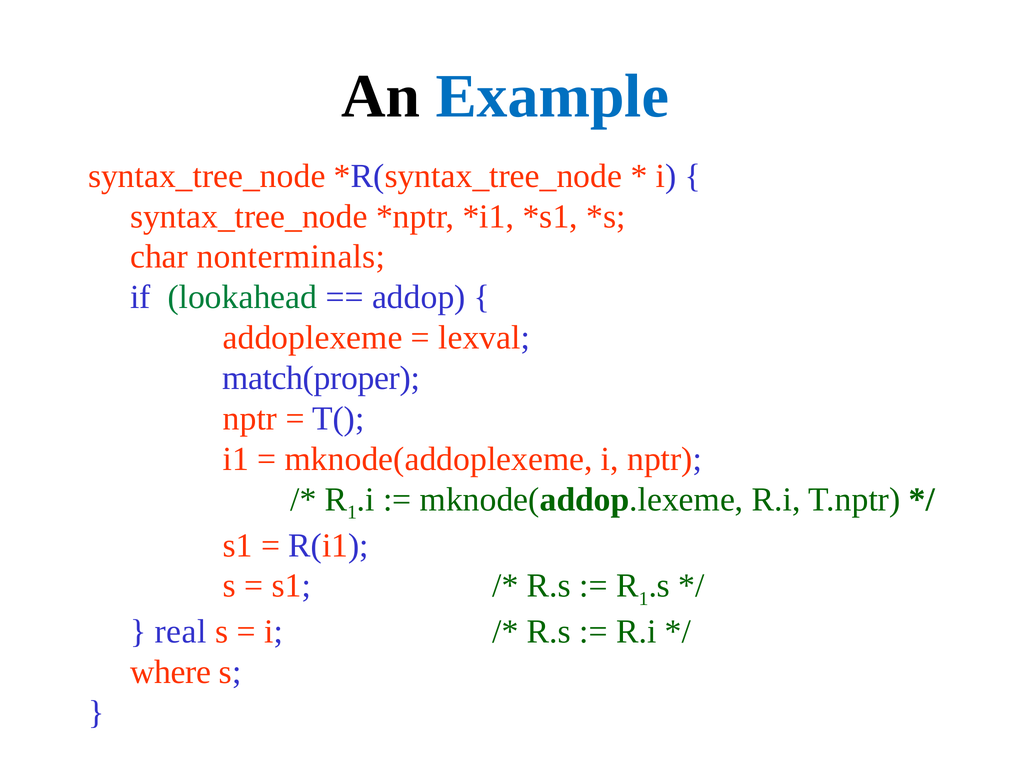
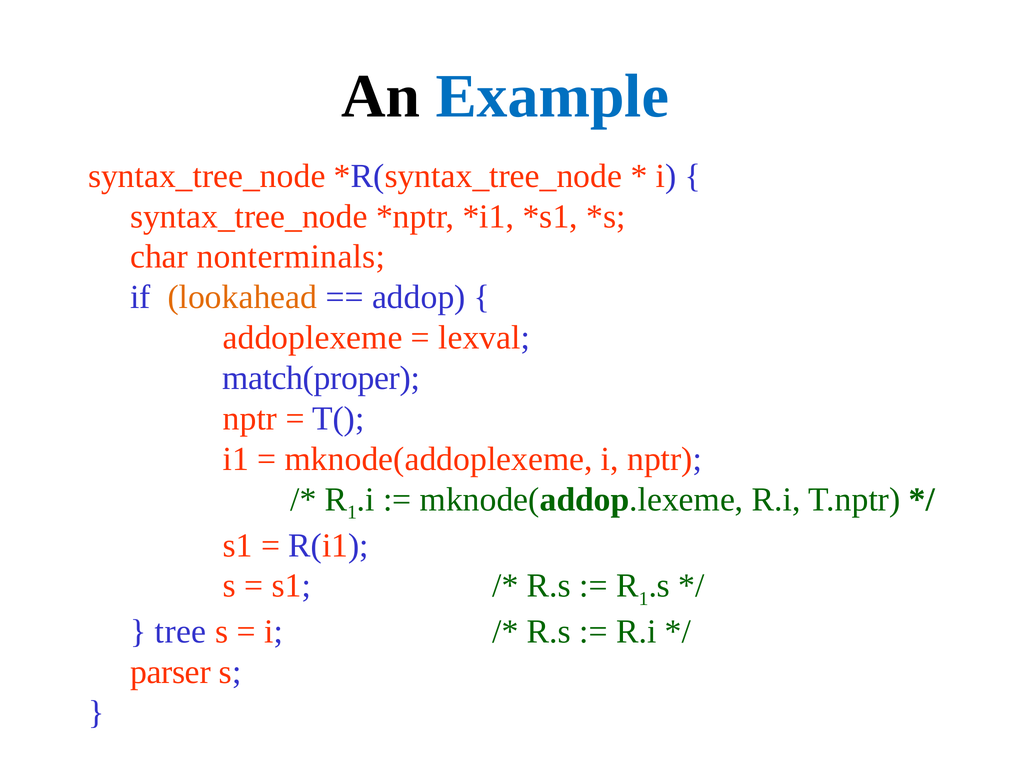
lookahead colour: green -> orange (242, 297)
real: real -> tree (181, 632)
where: where -> parser (170, 672)
